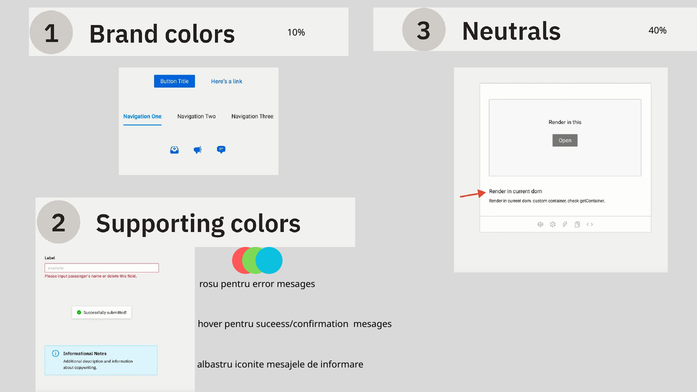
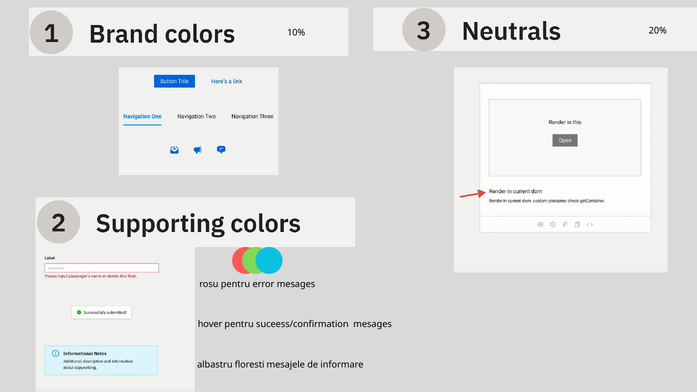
40%: 40% -> 20% (658, 30)
iconite: iconite -> floresti (250, 365)
